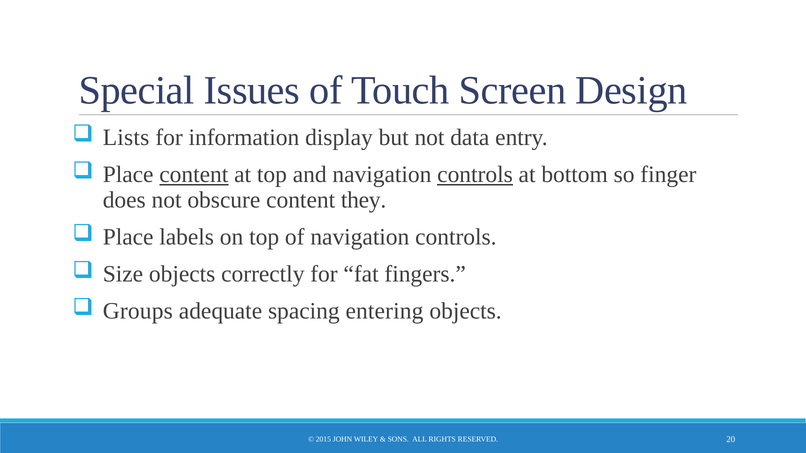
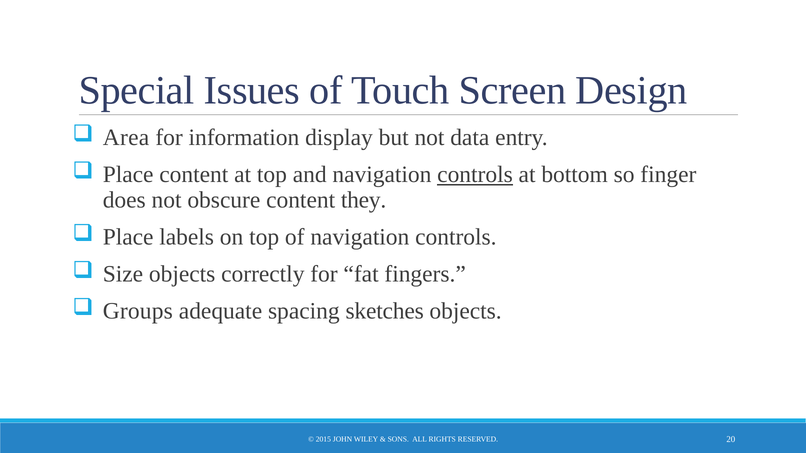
Lists: Lists -> Area (126, 138)
content underline: present -> none (194, 175)
entering: entering -> sketches (385, 311)
